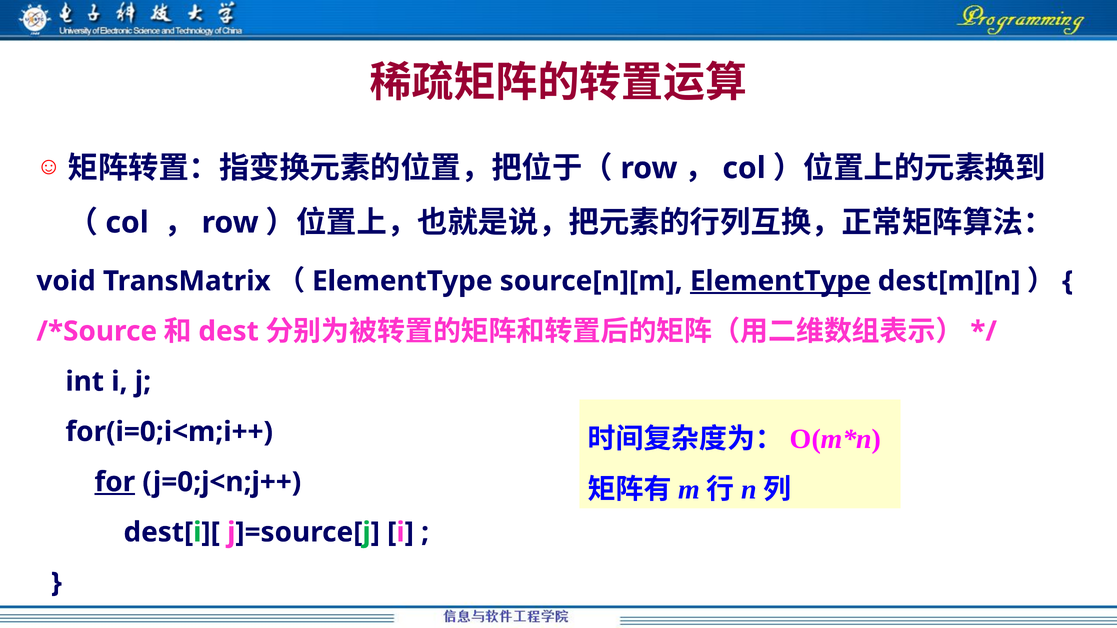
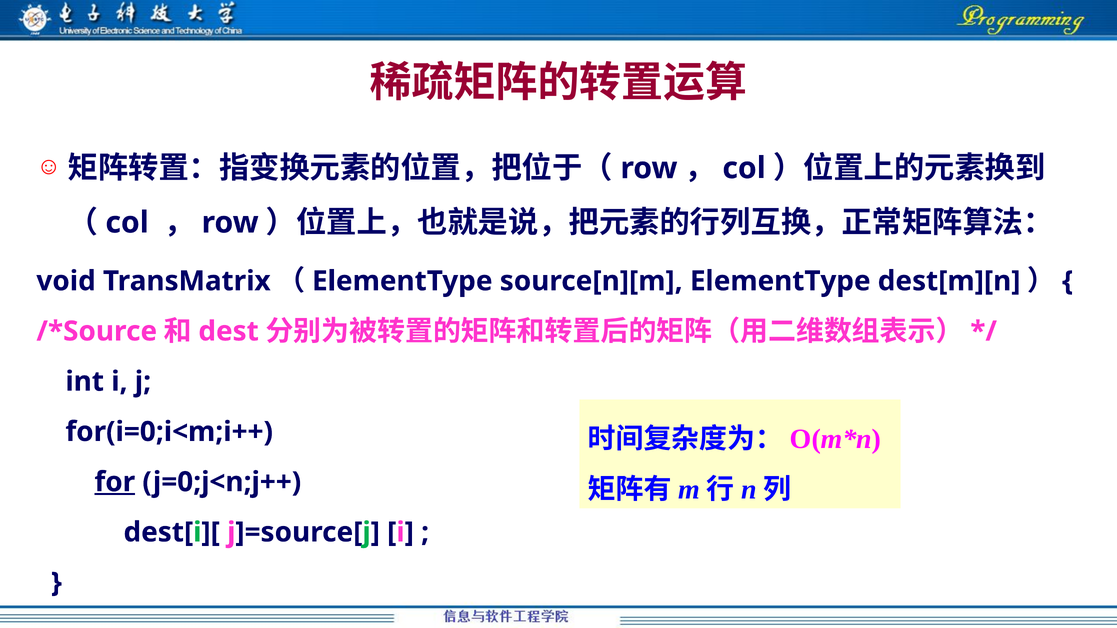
ElementType underline: present -> none (780, 281)
